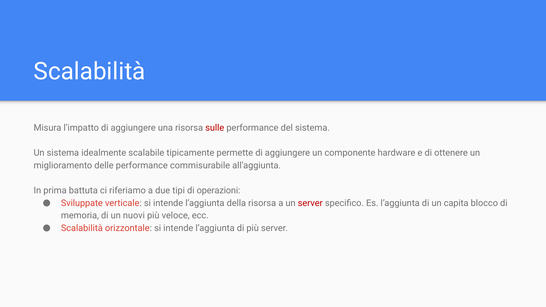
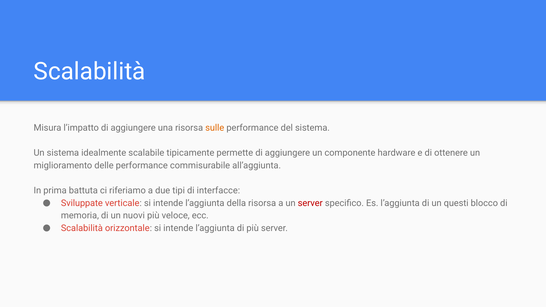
sulle colour: red -> orange (215, 128)
operazioni: operazioni -> interfacce (218, 191)
capita: capita -> questi (456, 203)
